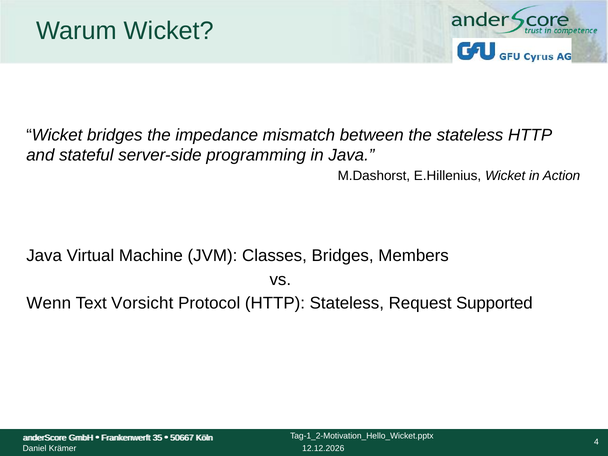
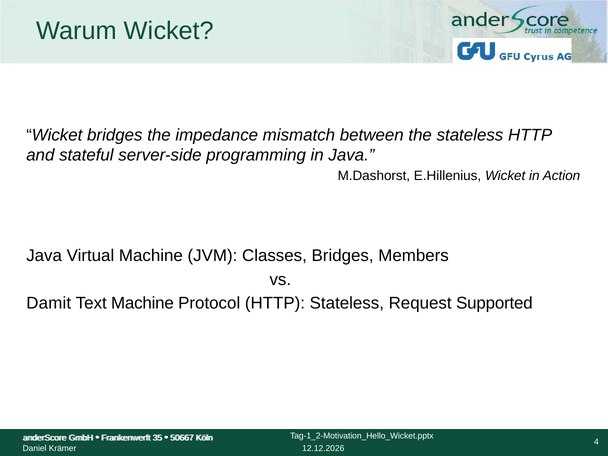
Wenn: Wenn -> Damit (49, 303)
Text Vorsicht: Vorsicht -> Machine (142, 303)
